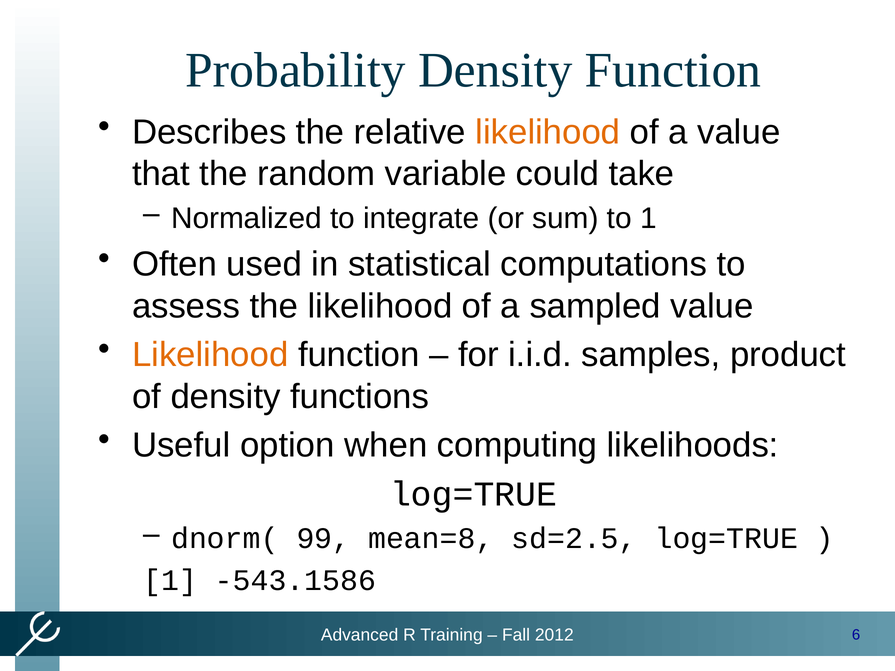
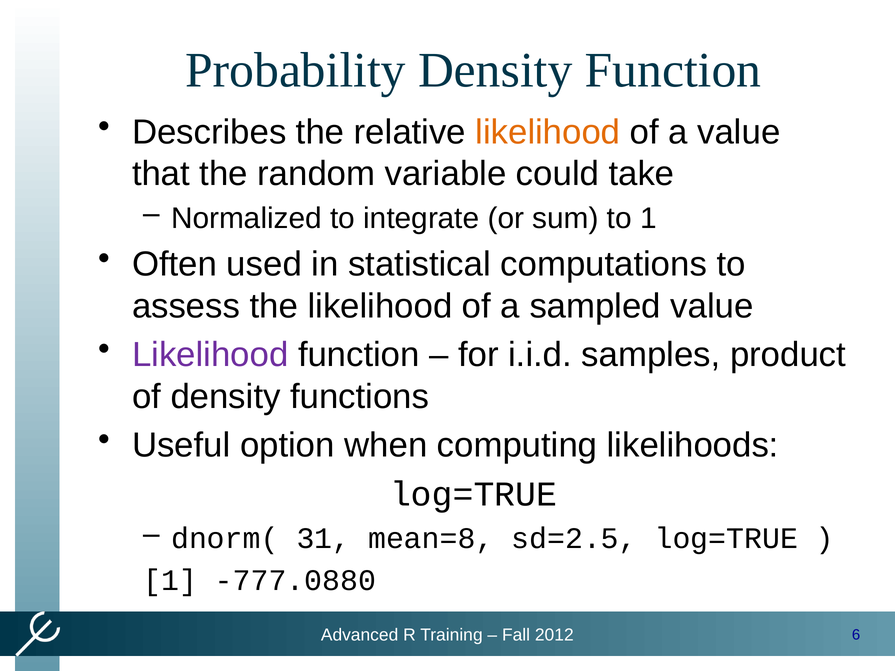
Likelihood colour: orange -> purple (210, 355)
99: 99 -> 31 (323, 539)
-543.1586: -543.1586 -> -777.0880 (295, 581)
